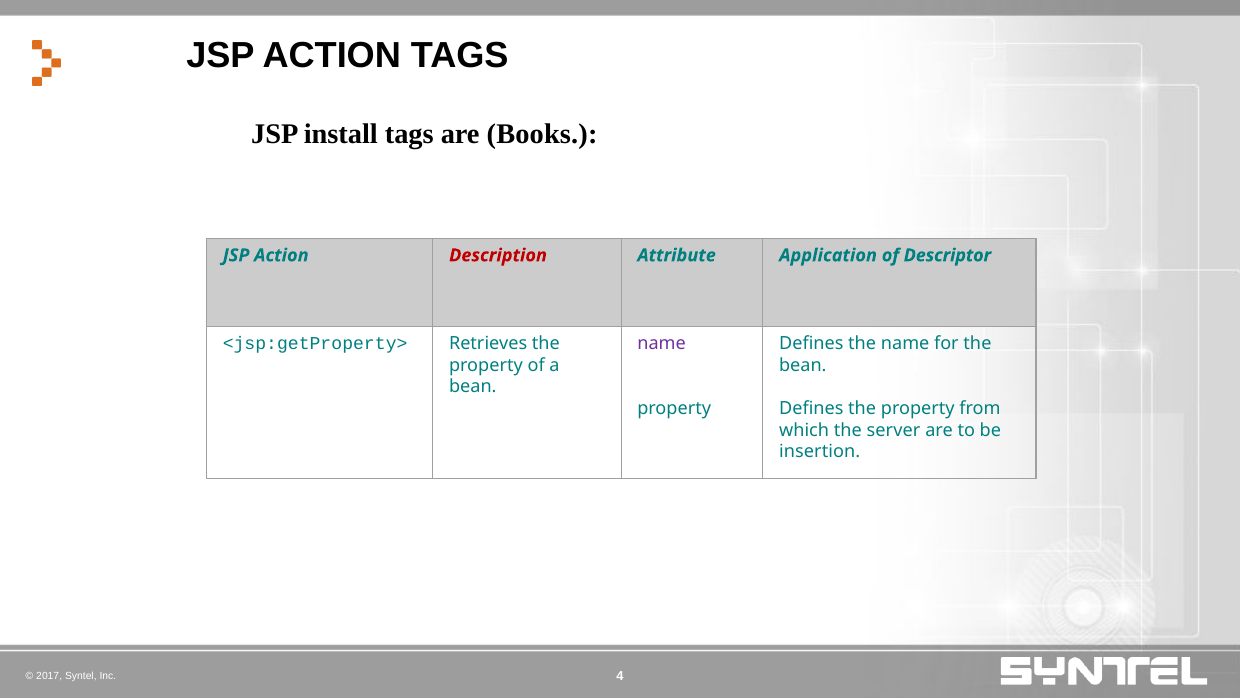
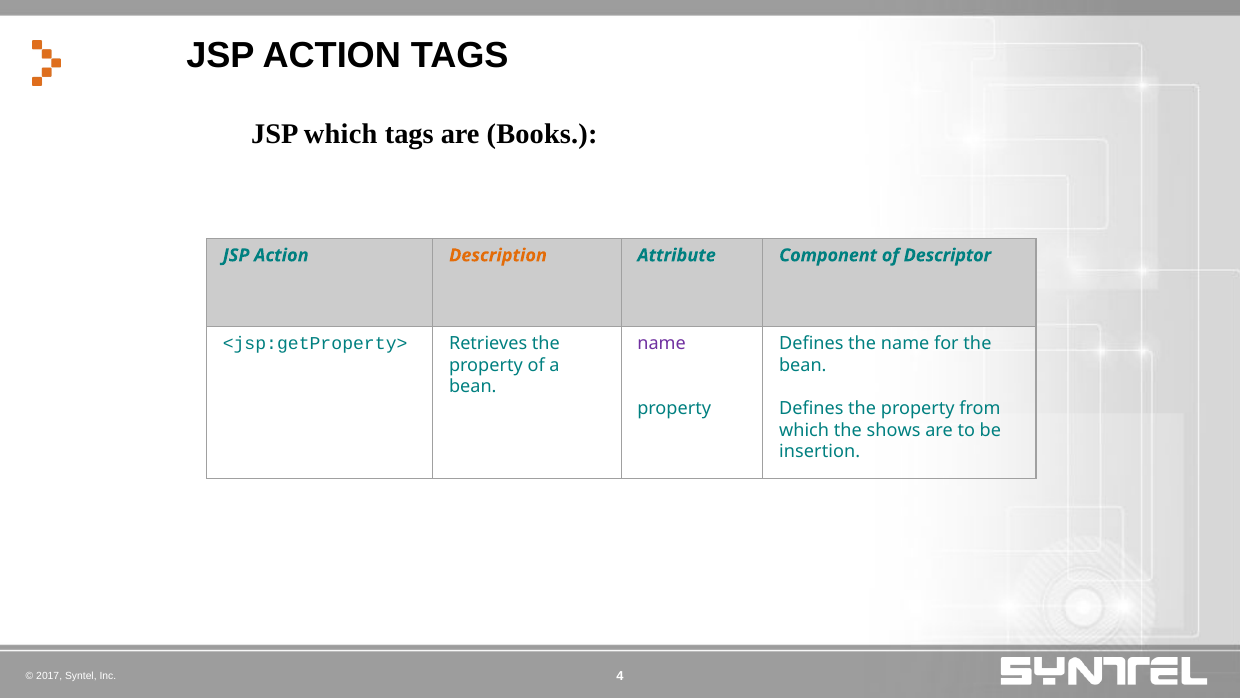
JSP install: install -> which (341, 134)
Description colour: red -> orange (498, 255)
Application: Application -> Component (828, 255)
server: server -> shows (894, 430)
